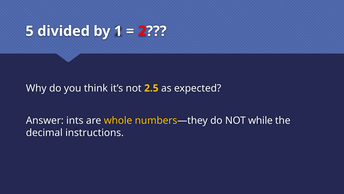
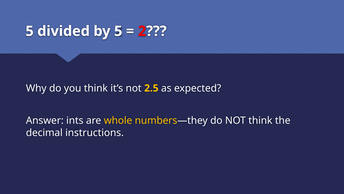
by 1: 1 -> 5 (118, 31)
NOT while: while -> think (260, 120)
